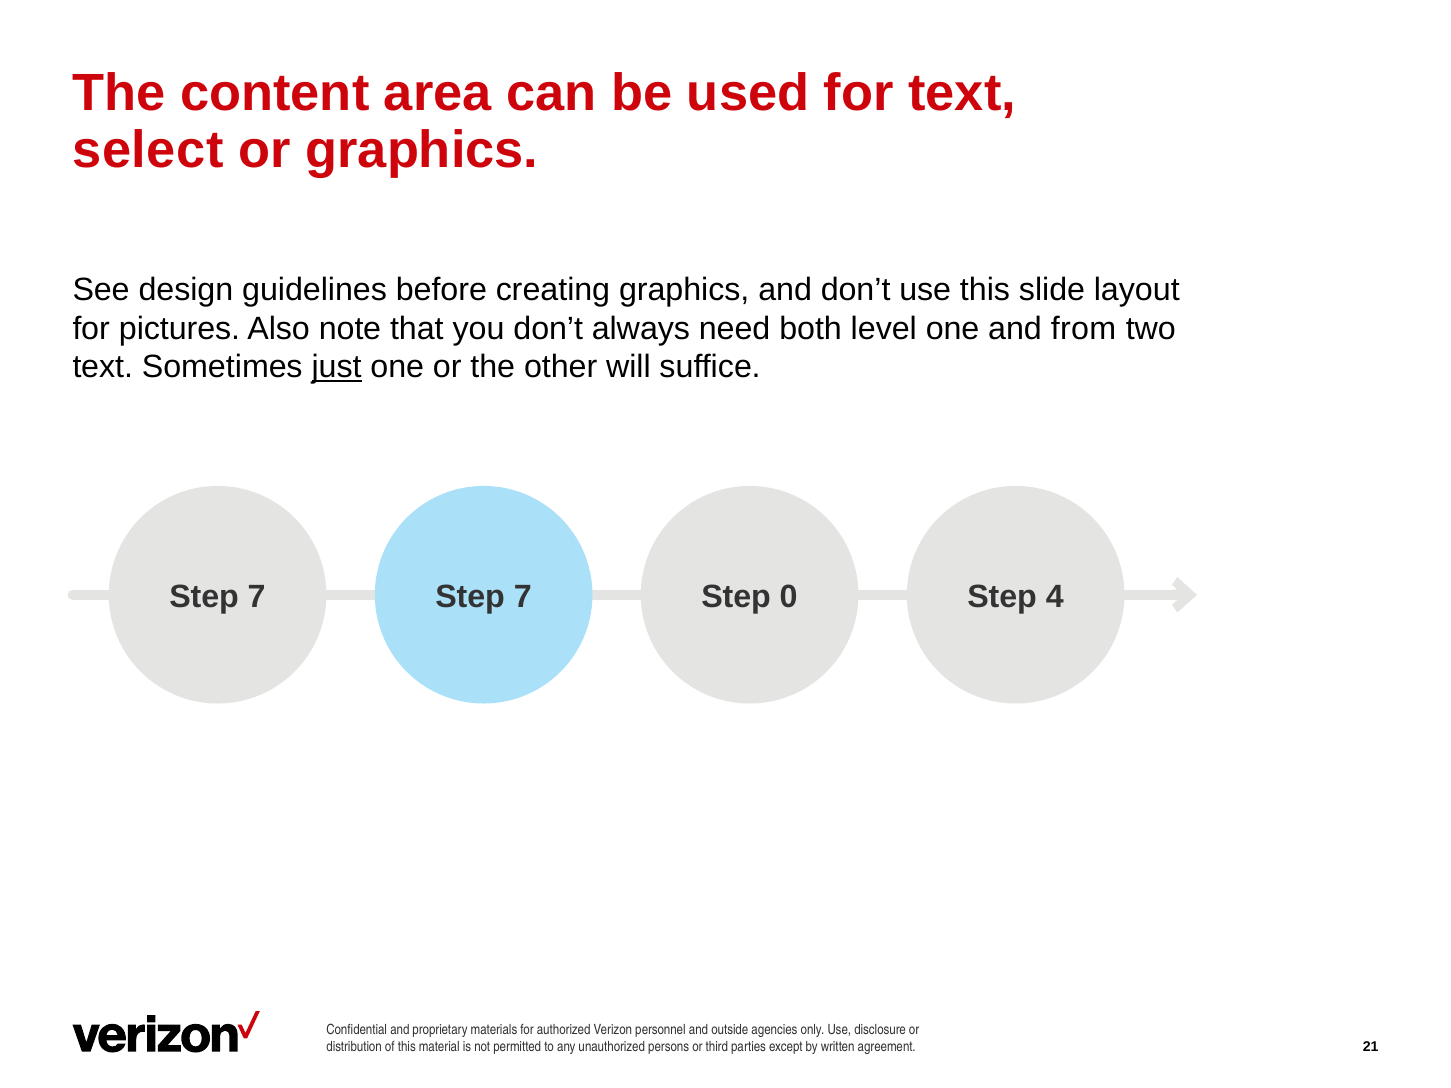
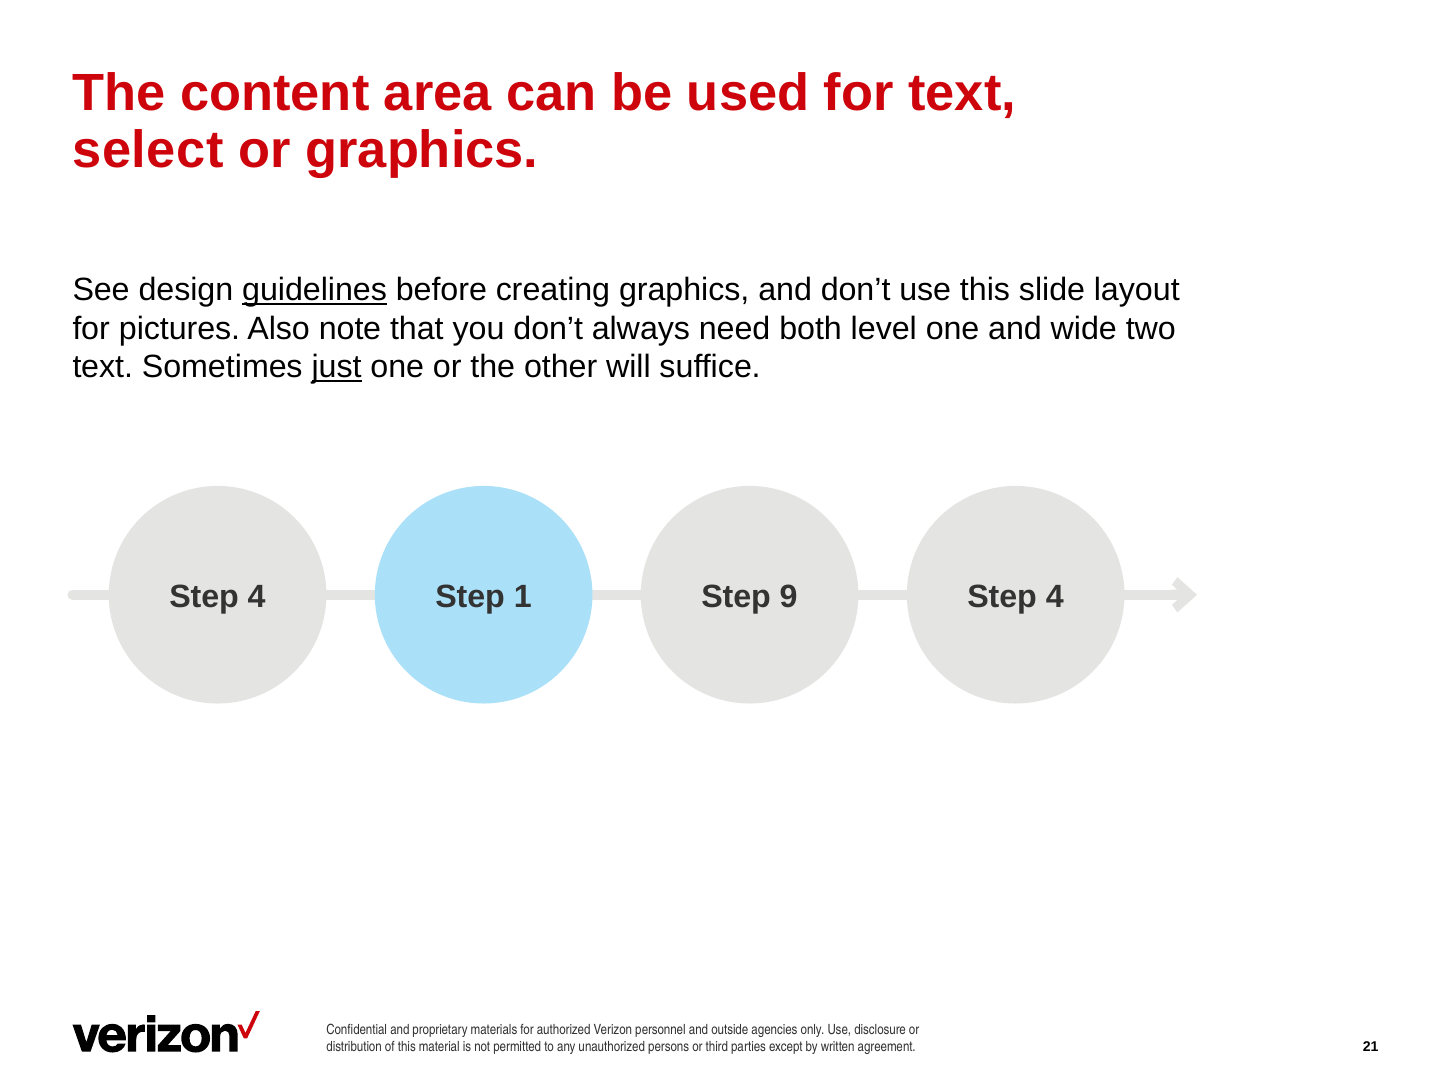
guidelines underline: none -> present (315, 290)
from: from -> wide (1084, 329)
7: 7 -> 4 (257, 597)
7: 7 -> 1 (523, 597)
0: 0 -> 9 (789, 597)
